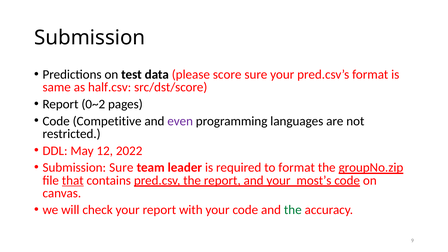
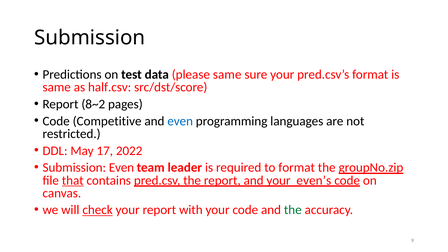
please score: score -> same (227, 75)
0~2: 0~2 -> 8~2 (93, 104)
even colour: purple -> blue (180, 121)
12: 12 -> 17 (105, 151)
Submission Sure: Sure -> Even (121, 168)
most’s: most’s -> even’s (314, 180)
check underline: none -> present (98, 210)
